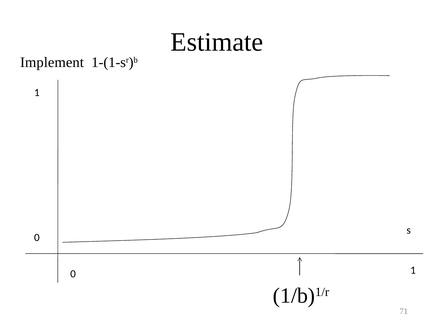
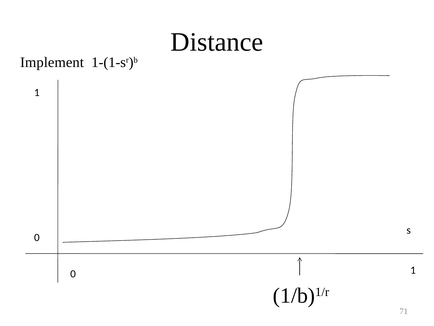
Estimate: Estimate -> Distance (217, 42)
